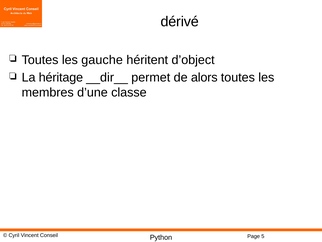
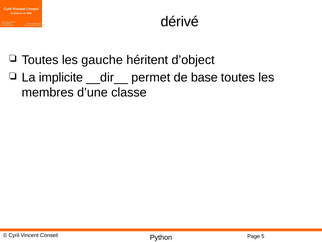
héritage: héritage -> implicite (61, 77)
alors: alors -> base (204, 77)
